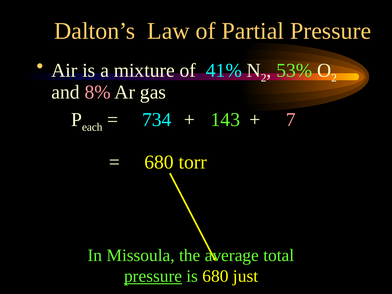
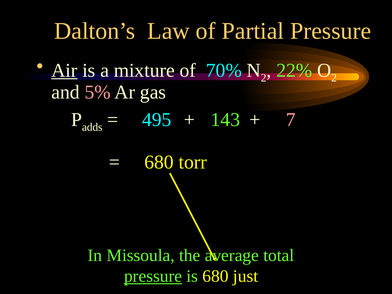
Air underline: none -> present (64, 70)
41%: 41% -> 70% (224, 70)
53%: 53% -> 22% (294, 70)
8%: 8% -> 5% (98, 92)
each: each -> adds (92, 127)
734: 734 -> 495 (157, 120)
